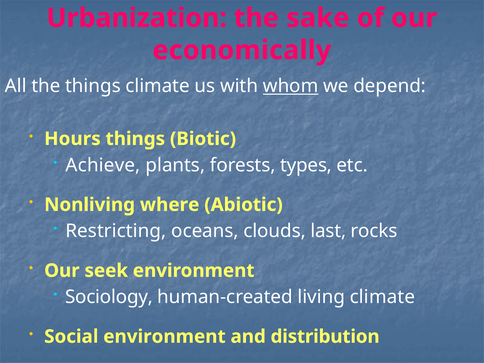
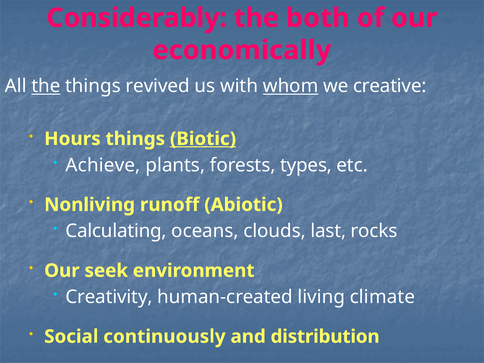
Urbanization: Urbanization -> Considerably (137, 18)
sake: sake -> both (318, 18)
the underline: none -> present (46, 86)
things climate: climate -> revived (158, 86)
depend: depend -> creative (390, 86)
Biotic underline: none -> present (203, 139)
where: where -> runoff (170, 205)
Restricting: Restricting -> Calculating (116, 231)
Sociology: Sociology -> Creativity (109, 297)
Social environment: environment -> continuously (164, 337)
